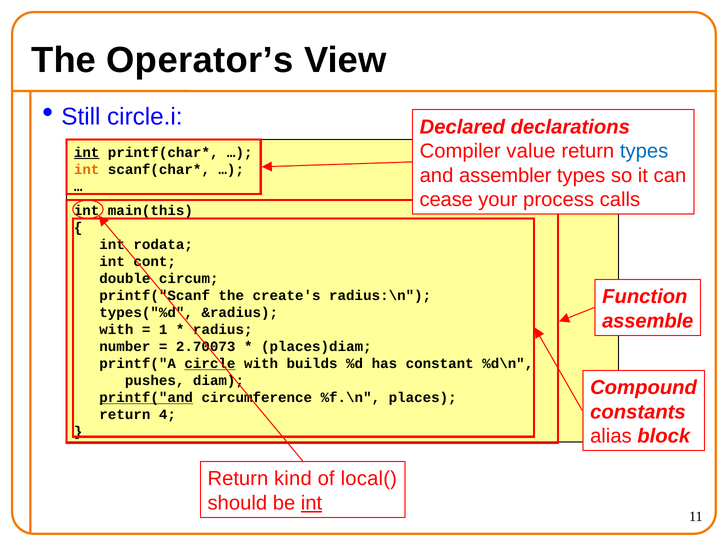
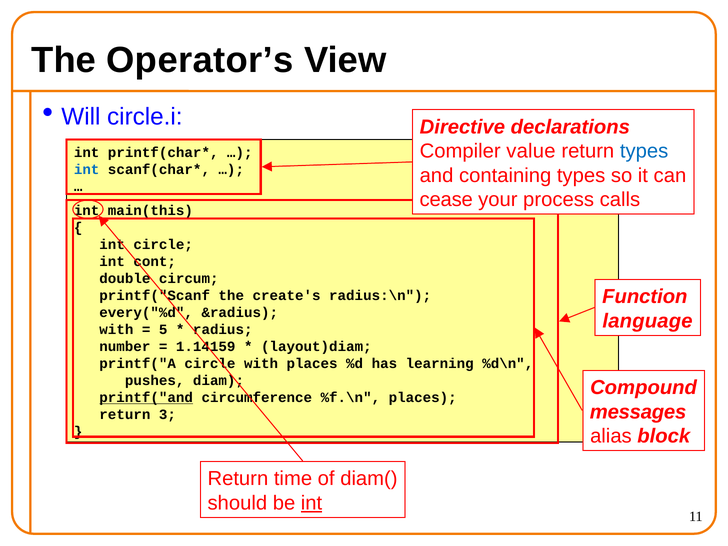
Still: Still -> Will (81, 117)
Declared: Declared -> Directive (462, 127)
int underline: present -> none (87, 153)
int colour: orange -> blue (87, 170)
assembler: assembler -> containing (505, 175)
int rodata: rodata -> circle (163, 245)
types("%d: types("%d -> every("%d (146, 313)
assemble: assemble -> language (648, 321)
1: 1 -> 5 (163, 330)
2.70073: 2.70073 -> 1.14159 (206, 347)
places)diam: places)diam -> layout)diam (316, 347)
circle underline: present -> none (210, 364)
with builds: builds -> places (312, 364)
constant: constant -> learning (440, 364)
constants: constants -> messages (638, 412)
4: 4 -> 3 (167, 415)
kind: kind -> time (293, 479)
local(: local( -> diam( (369, 479)
